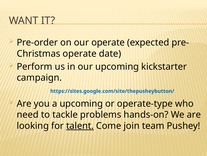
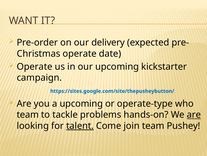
our operate: operate -> delivery (108, 42)
Perform: Perform -> Operate (35, 66)
need: need -> team (28, 114)
are underline: none -> present (194, 114)
